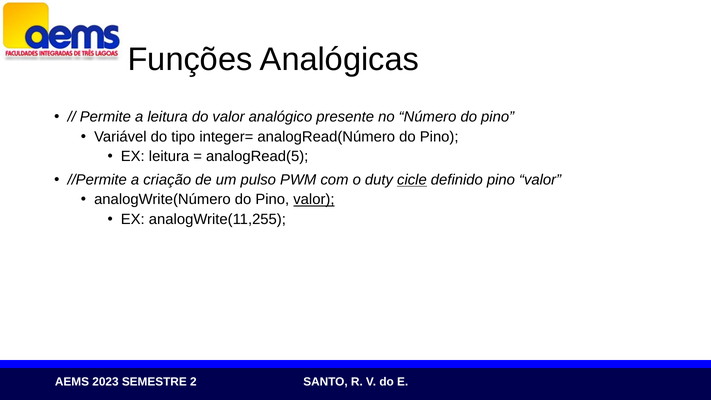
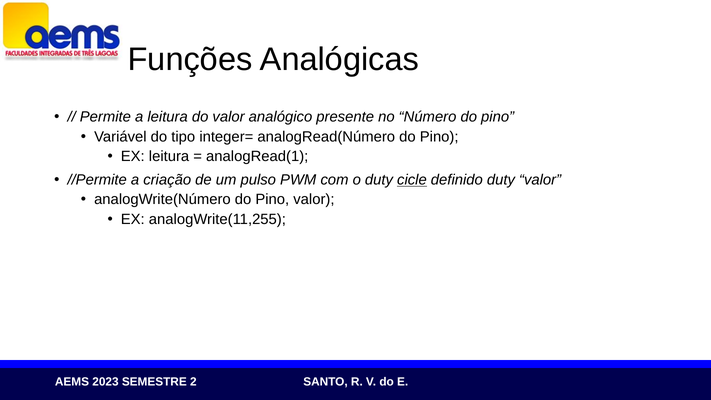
analogRead(5: analogRead(5 -> analogRead(1 (257, 156)
definido pino: pino -> duty (501, 180)
valor underline: present -> none (314, 200)
